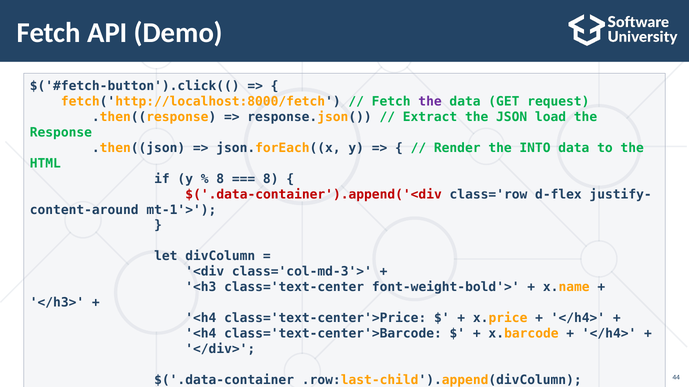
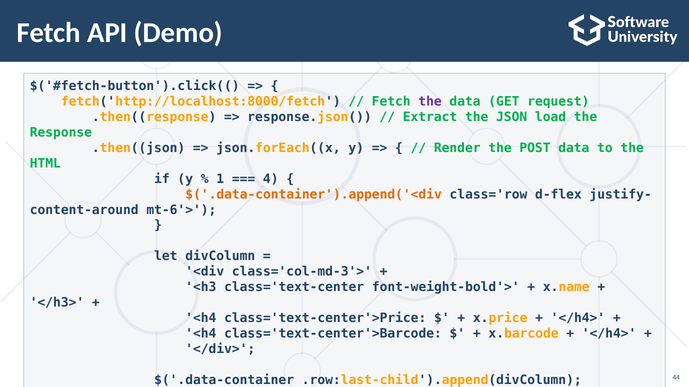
INTO: INTO -> POST (535, 148)
8: 8 -> 1 (220, 179)
8: 8 -> 4 (271, 179)
$('.data-container').append('<div colour: red -> orange (314, 195)
mt-1'>: mt-1'> -> mt-6'> (181, 210)
